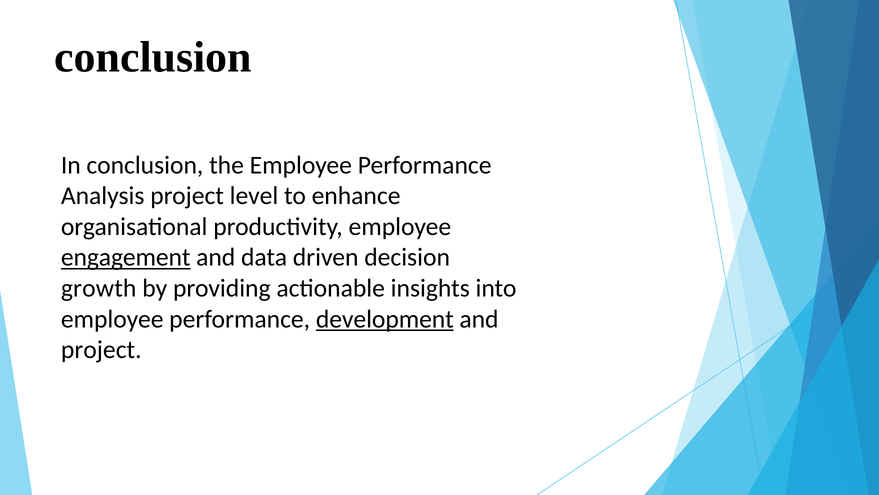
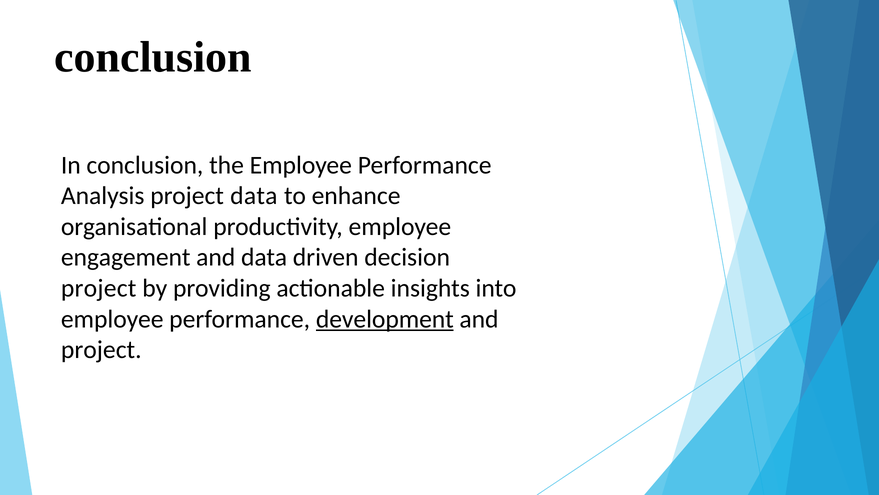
project level: level -> data (254, 196)
engagement underline: present -> none (126, 257)
growth: growth -> project (99, 288)
